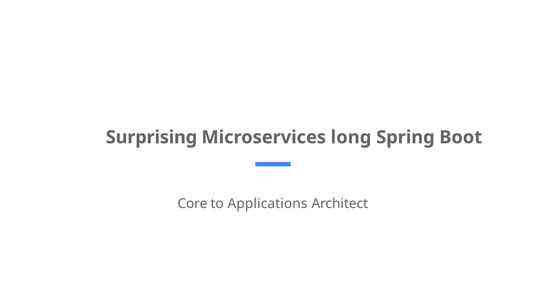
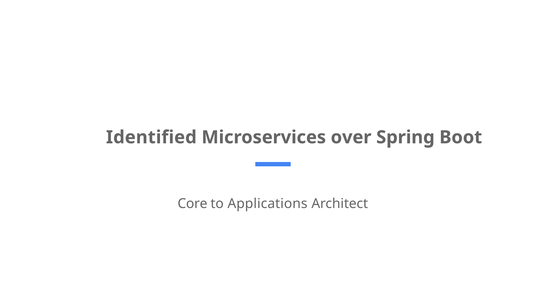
Surprising: Surprising -> Identified (151, 137)
long: long -> over (351, 137)
